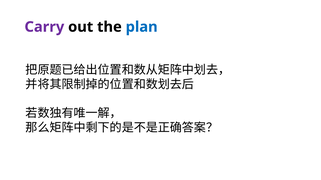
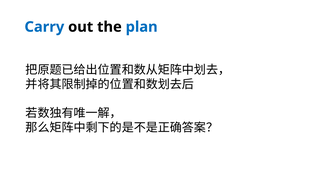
Carry colour: purple -> blue (44, 27)
